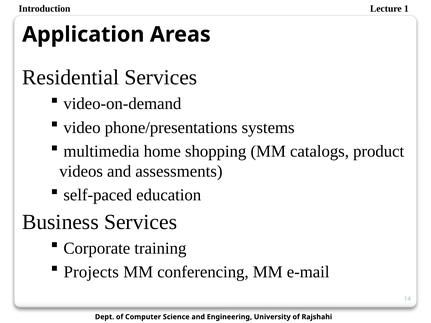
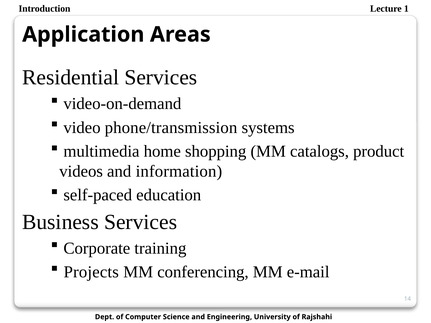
phone/presentations: phone/presentations -> phone/transmission (171, 128)
assessments: assessments -> information (179, 171)
